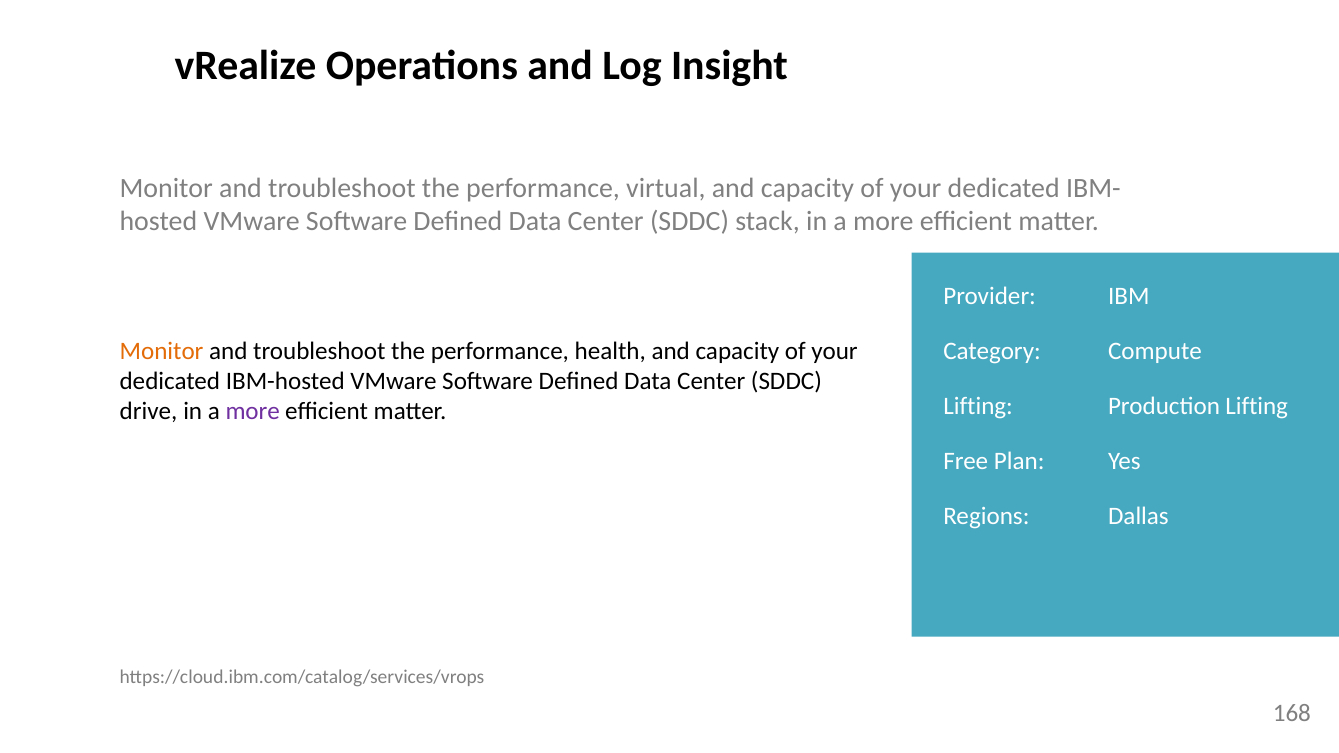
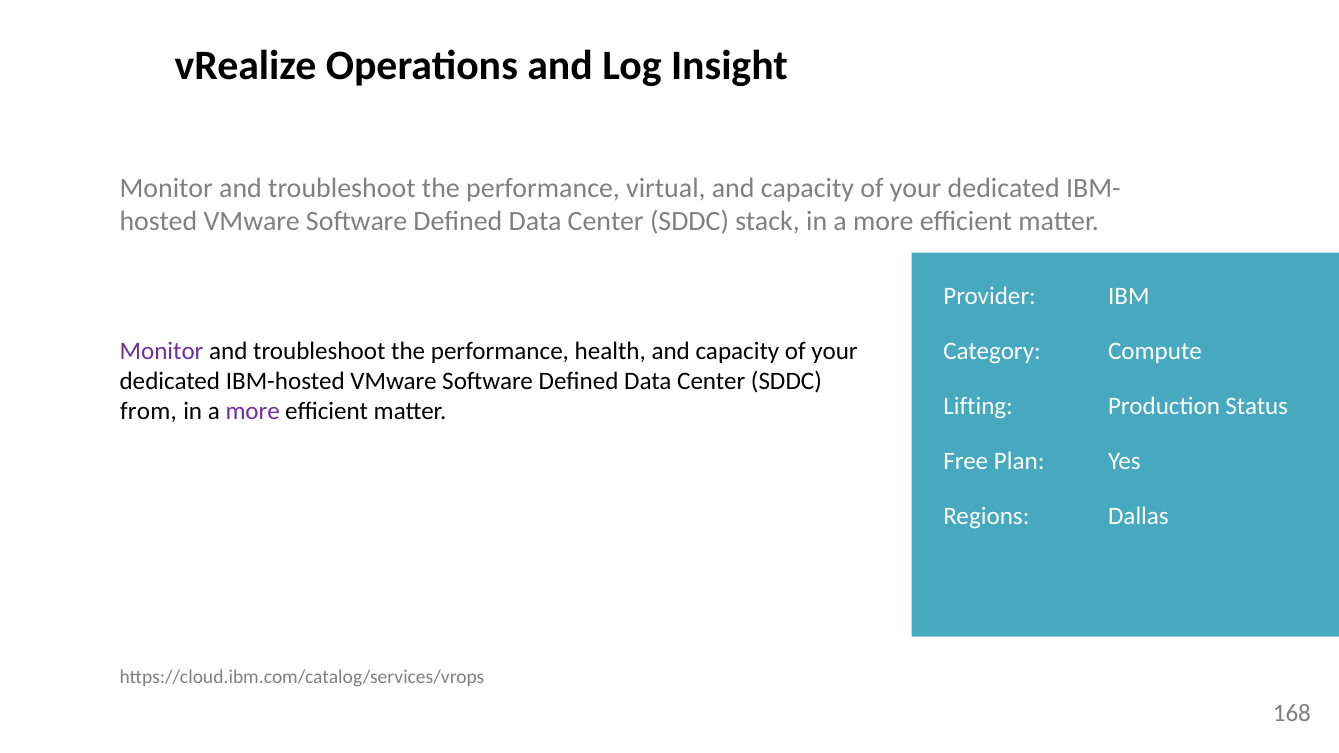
Monitor colour: orange -> purple (162, 351)
Production Lifting: Lifting -> Status (1257, 406)
drive: drive -> from (148, 411)
